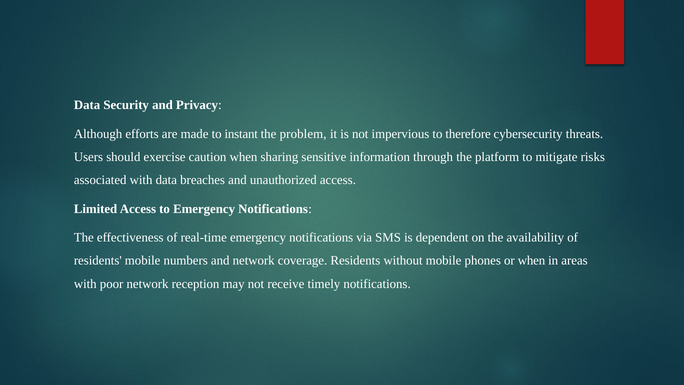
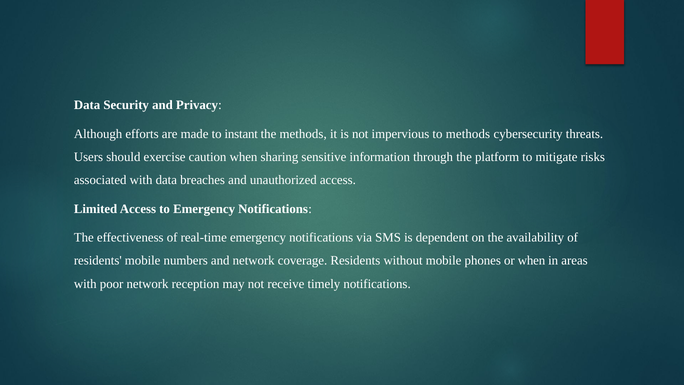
the problem: problem -> methods (303, 134)
to therefore: therefore -> methods (468, 134)
